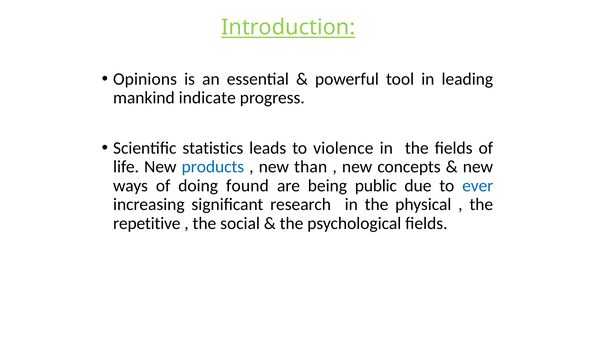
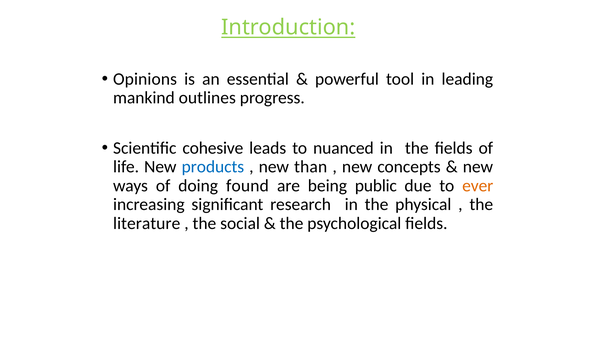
indicate: indicate -> outlines (207, 98)
statistics: statistics -> cohesive (213, 148)
violence: violence -> nuanced (343, 148)
ever colour: blue -> orange (478, 186)
repetitive: repetitive -> literature (147, 223)
